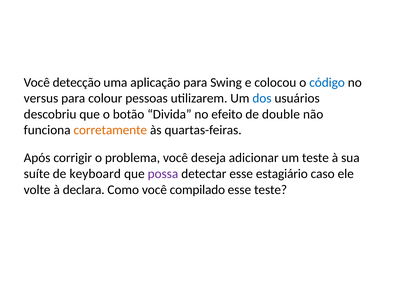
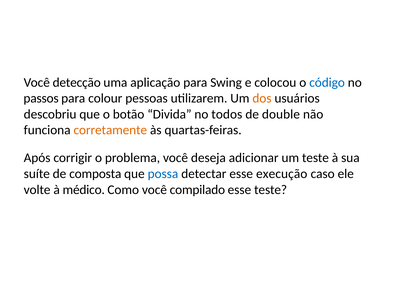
versus: versus -> passos (41, 98)
dos colour: blue -> orange (262, 98)
efeito: efeito -> todos (227, 114)
keyboard: keyboard -> composta (95, 174)
possa colour: purple -> blue (163, 174)
estagiário: estagiário -> execução (282, 174)
declara: declara -> médico (84, 190)
